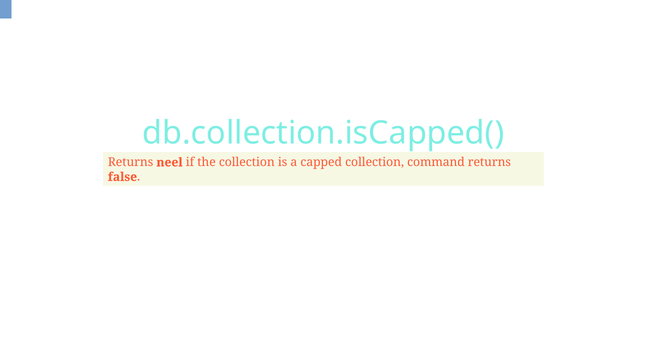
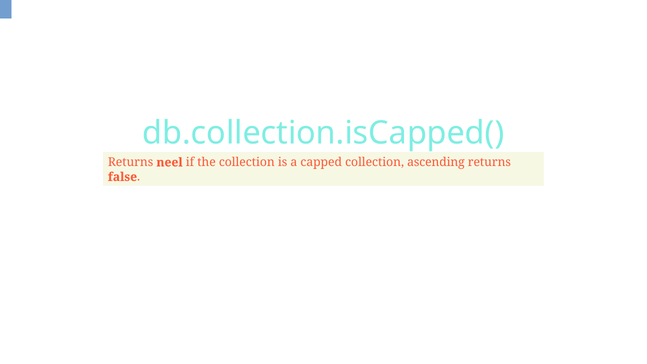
command: command -> ascending (436, 162)
